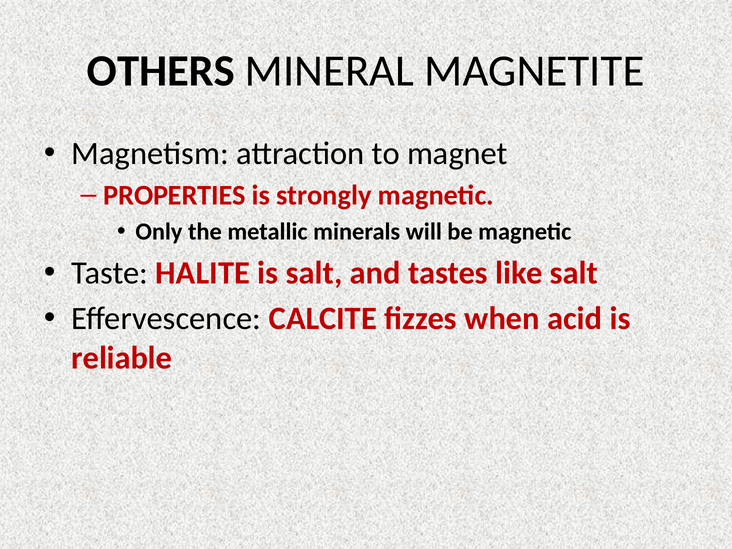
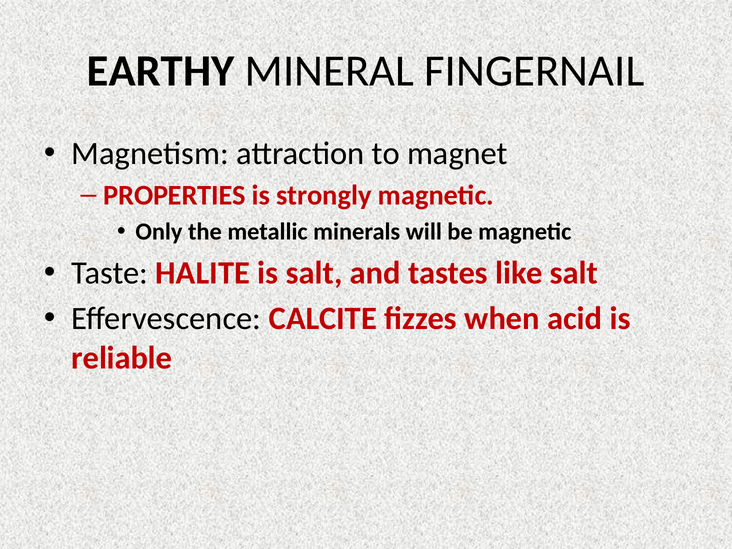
OTHERS: OTHERS -> EARTHY (161, 71)
MAGNETITE: MAGNETITE -> FINGERNAIL (534, 71)
